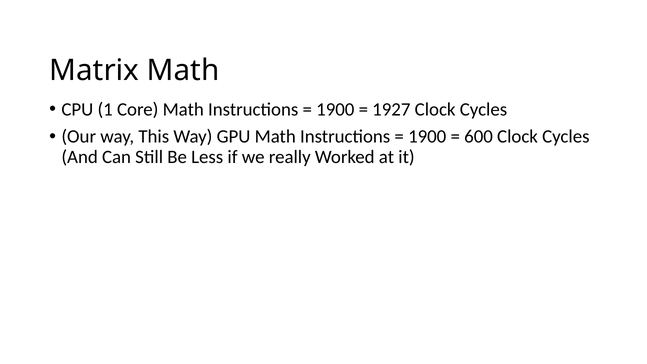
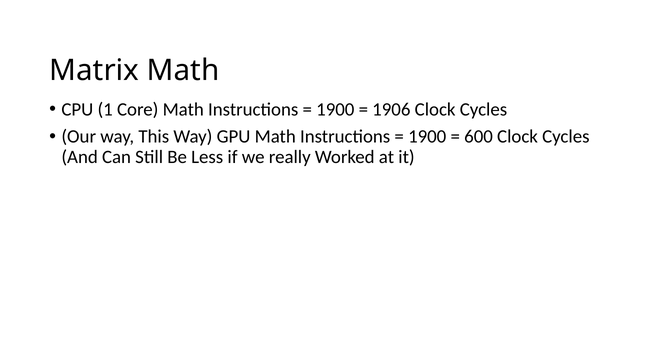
1927: 1927 -> 1906 (391, 109)
